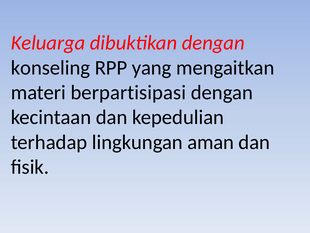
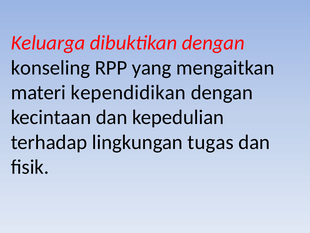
berpartisipasi: berpartisipasi -> kependidikan (128, 92)
aman: aman -> tugas (211, 142)
